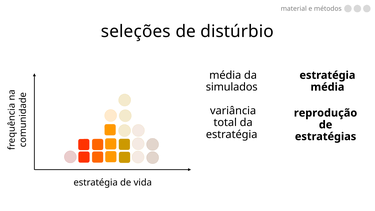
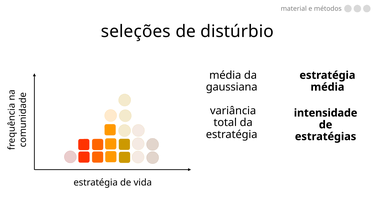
simulados: simulados -> gaussiana (232, 87)
reprodução: reprodução -> intensidade (326, 113)
